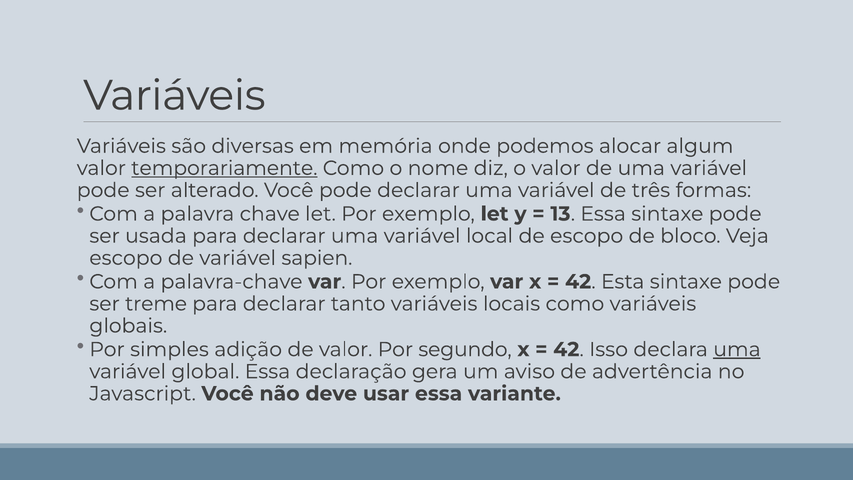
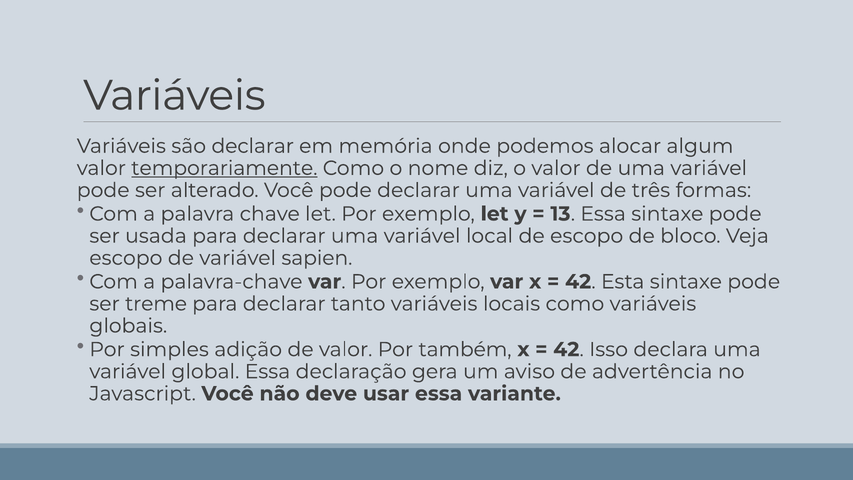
são diversas: diversas -> declarar (253, 146)
segundo: segundo -> também (465, 349)
uma underline: present -> none (737, 349)
